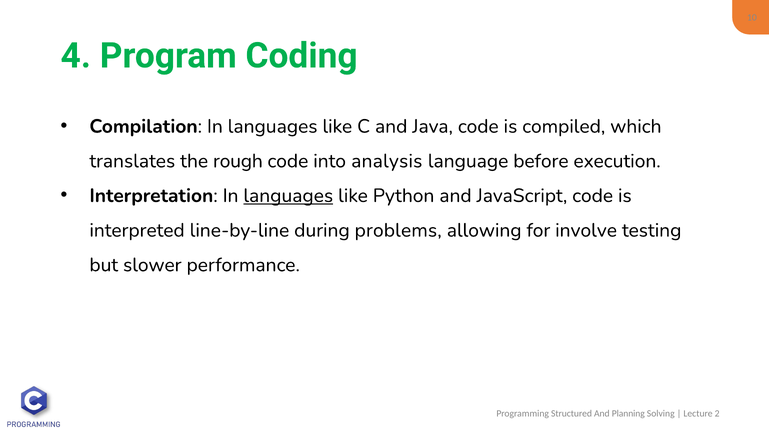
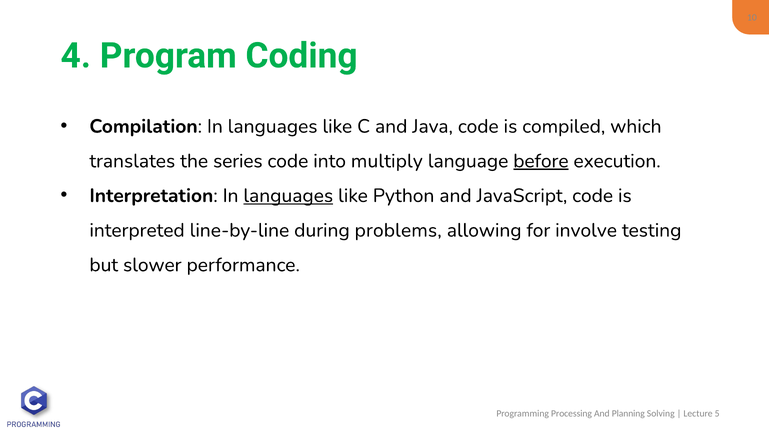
rough: rough -> series (238, 161)
analysis: analysis -> multiply (387, 161)
before underline: none -> present (541, 161)
Structured: Structured -> Processing (572, 413)
2: 2 -> 5 (717, 413)
